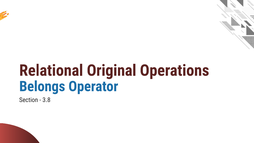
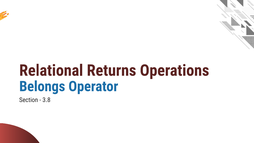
Original: Original -> Returns (112, 70)
